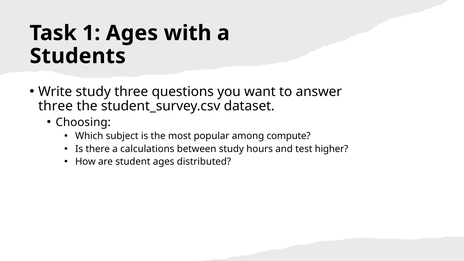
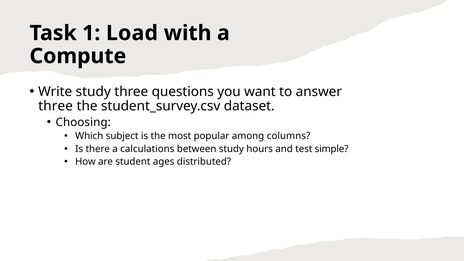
1 Ages: Ages -> Load (132, 33)
Students: Students -> Compute (78, 56)
compute: compute -> columns (289, 136)
higher: higher -> simple (332, 149)
